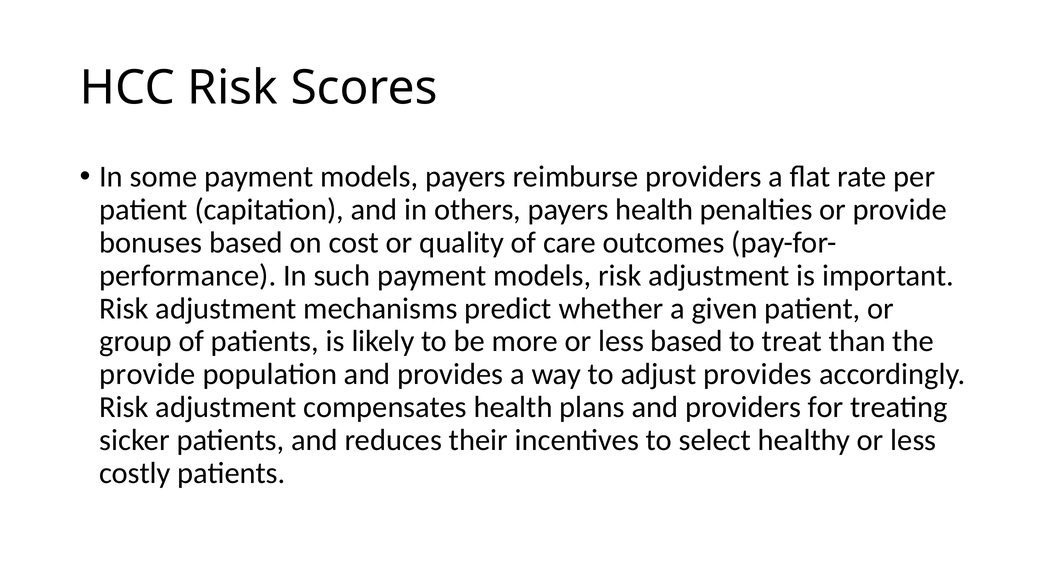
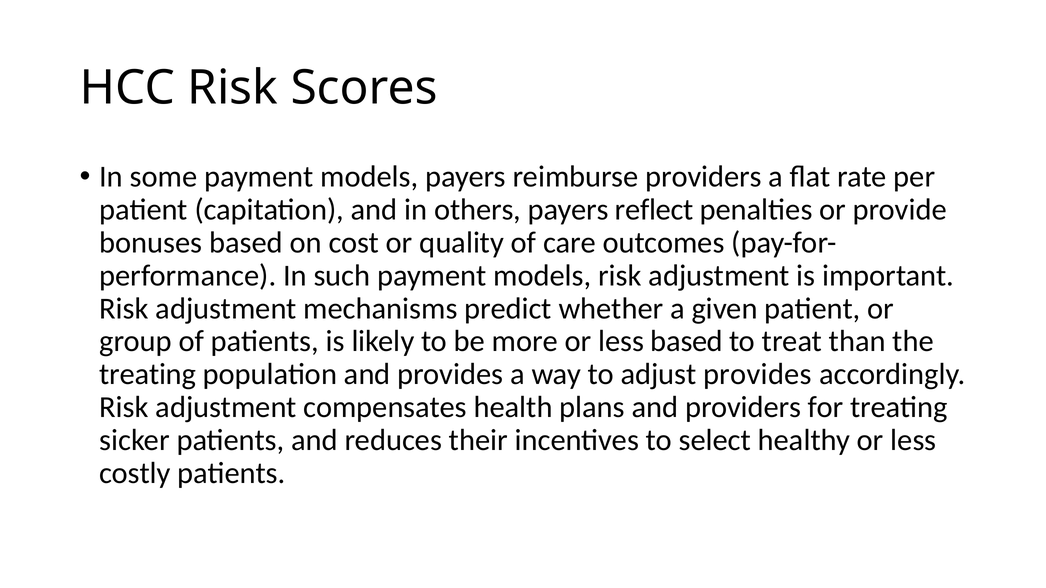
payers health: health -> reflect (654, 210)
provide: provide -> treating (148, 375)
